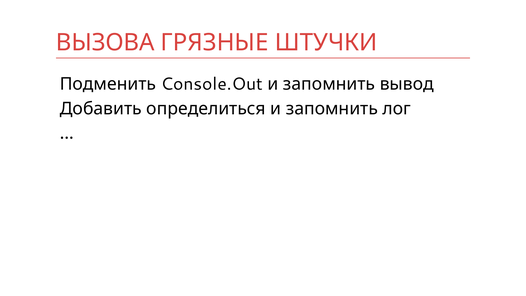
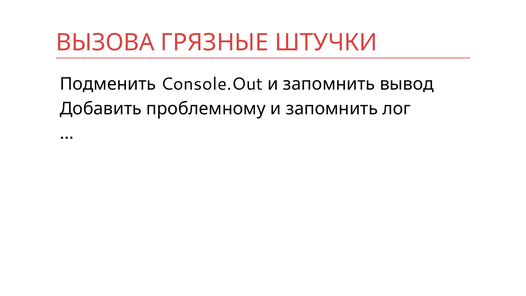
определиться: определиться -> проблемному (206, 109)
